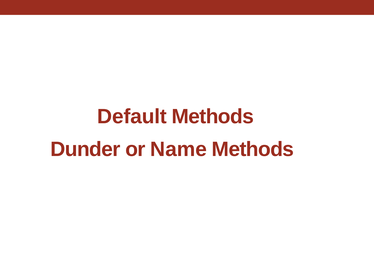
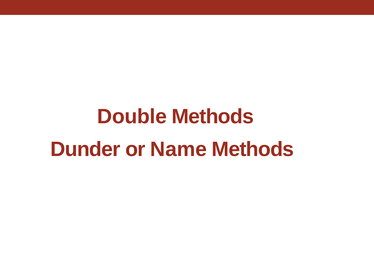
Default: Default -> Double (132, 117)
